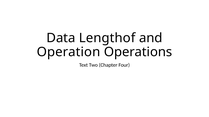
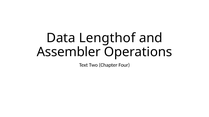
Operation: Operation -> Assembler (69, 52)
